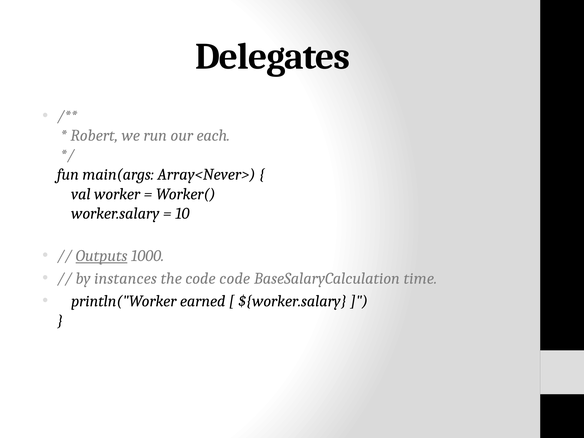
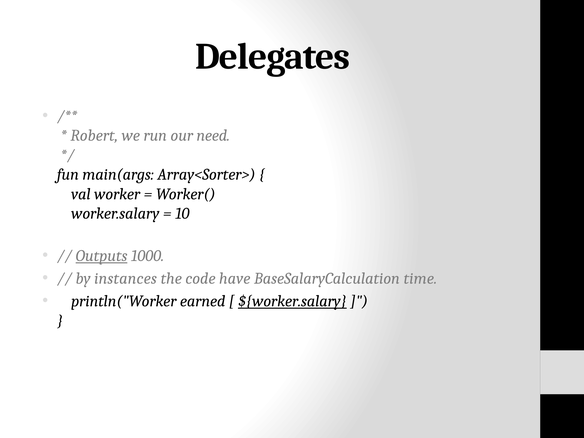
each: each -> need (213, 136)
Array<Never>: Array<Never> -> Array<Sorter> (207, 175)
code code: code -> have (235, 278)
${worker.salary underline: none -> present (292, 301)
